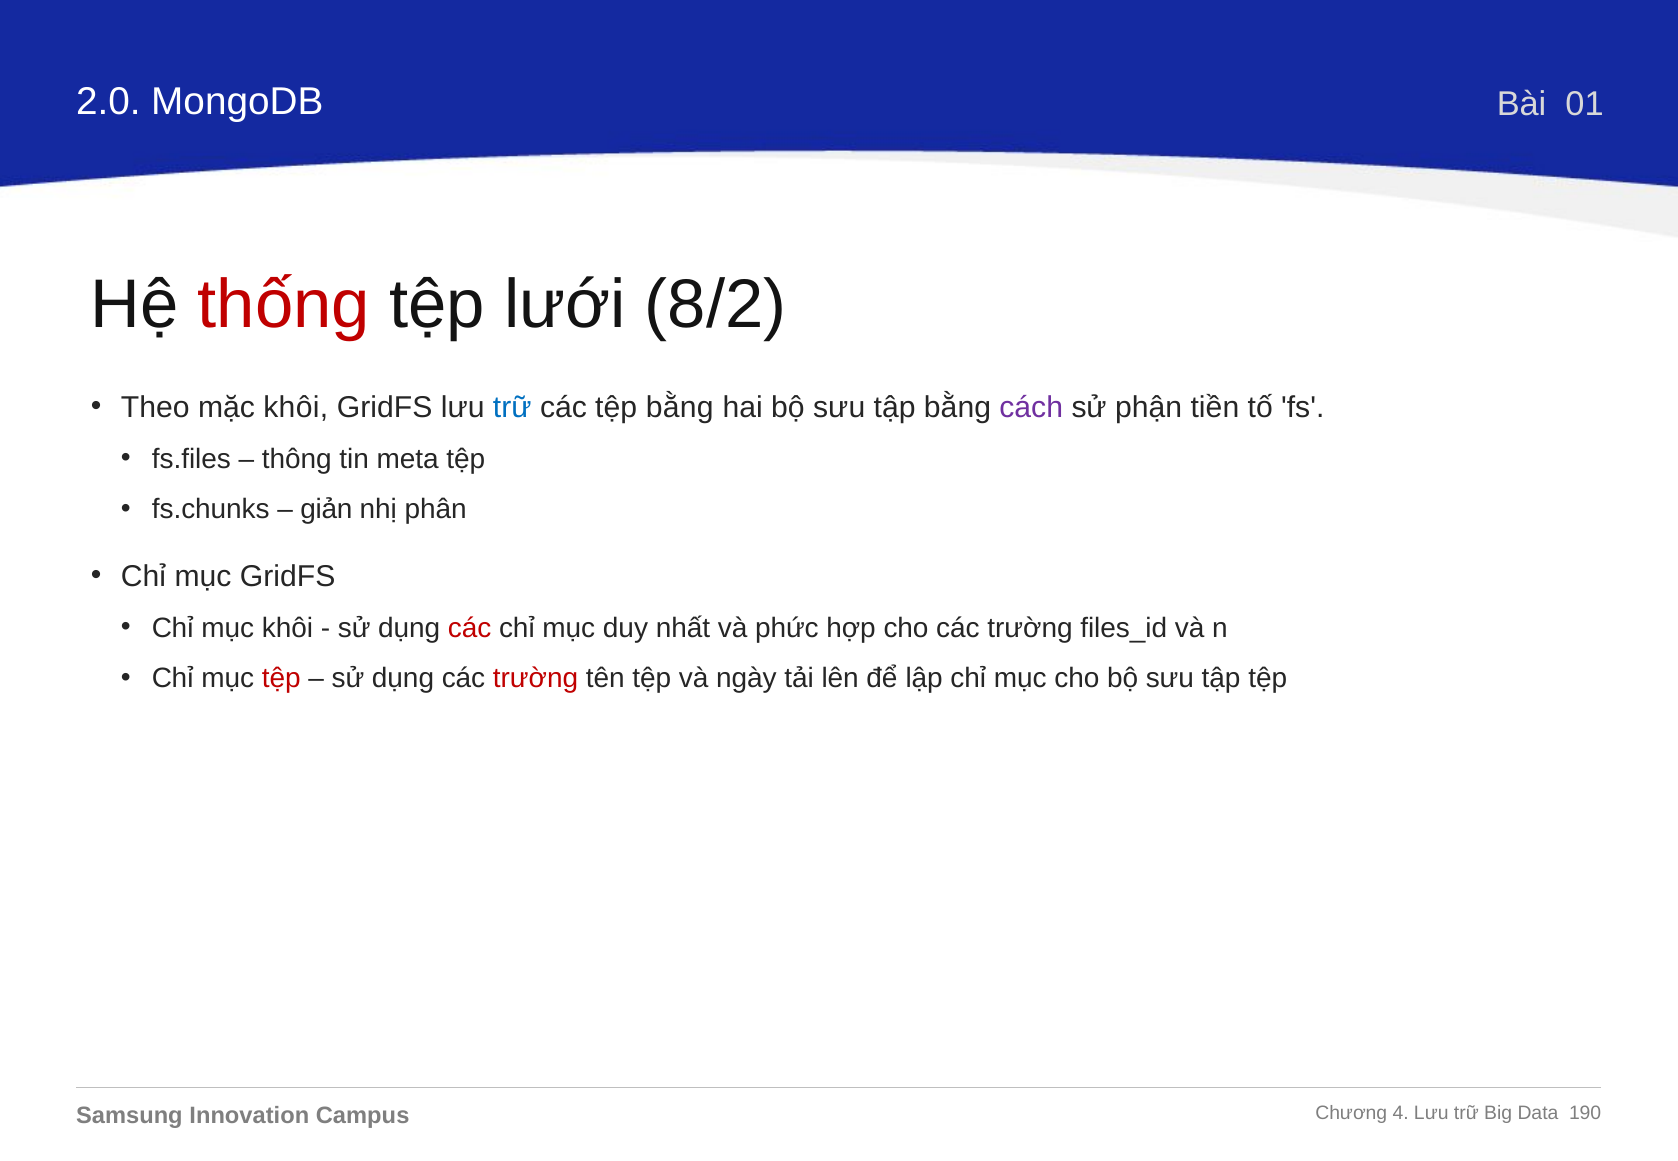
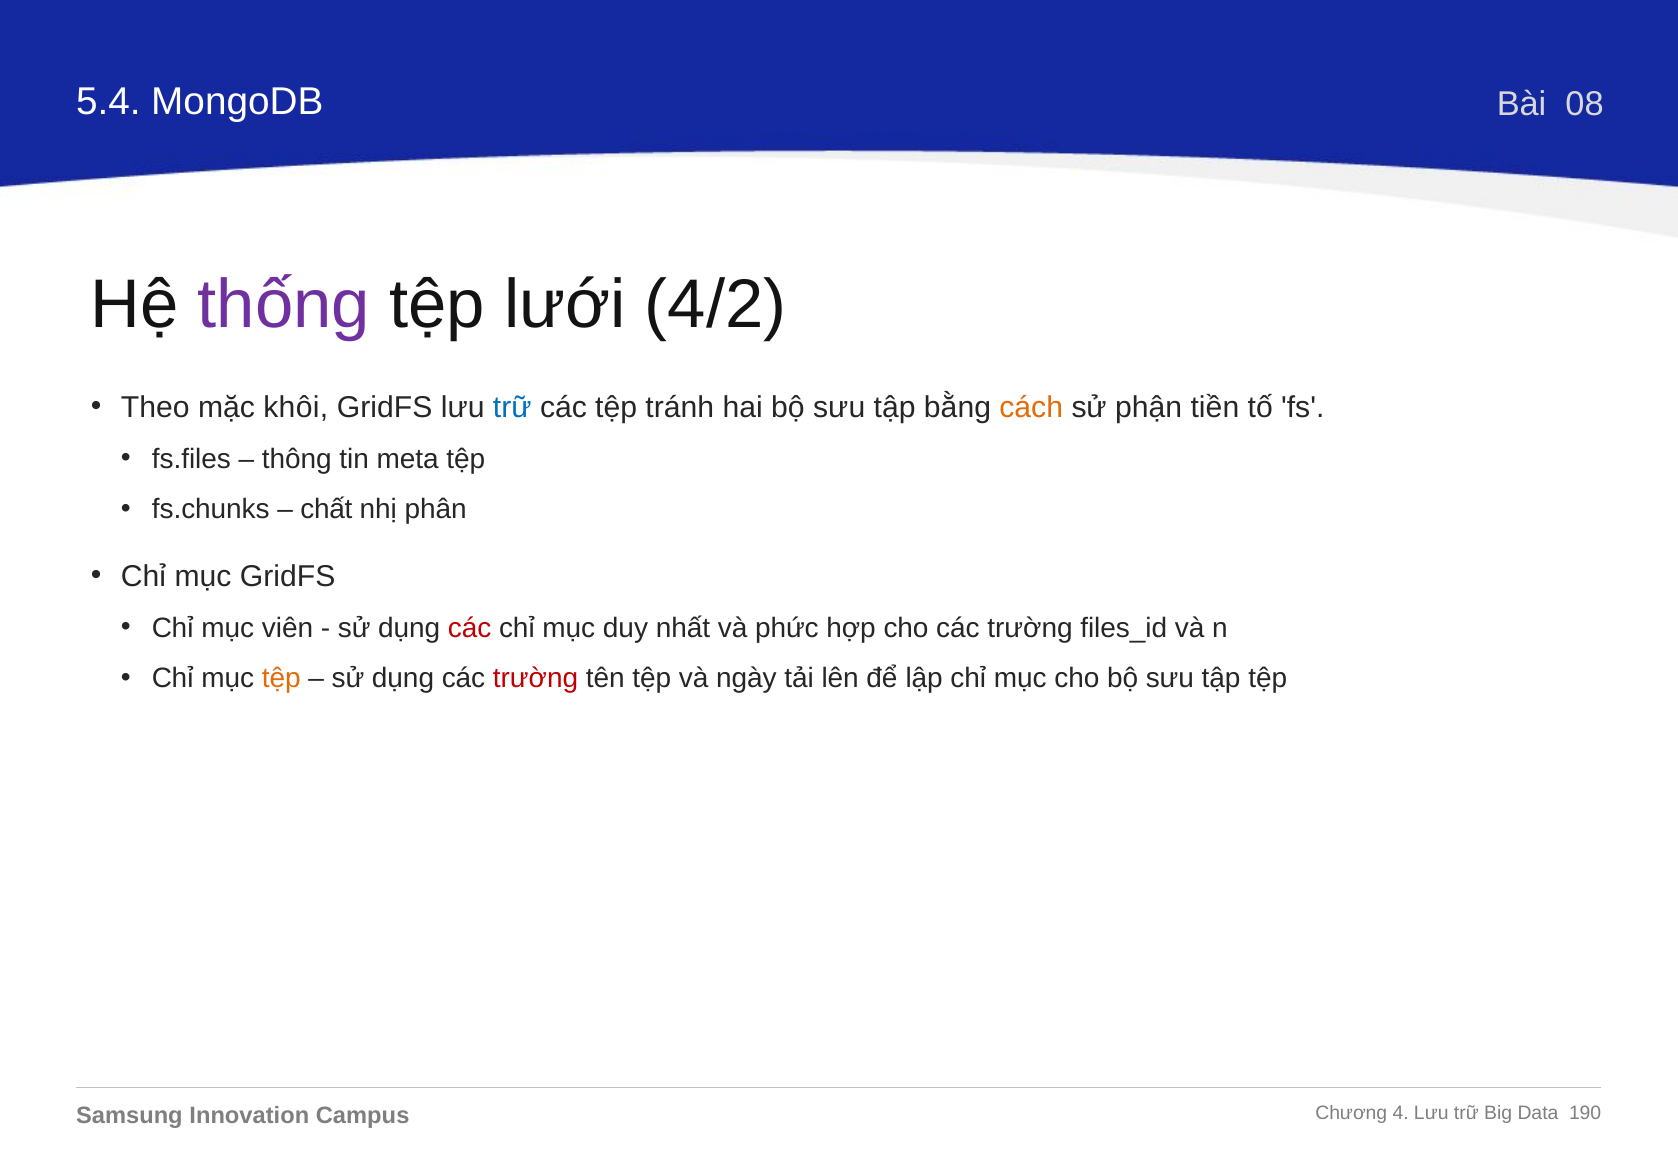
2.0: 2.0 -> 5.4 (108, 102)
01: 01 -> 08 (1585, 105)
thống colour: red -> purple (284, 305)
8/2: 8/2 -> 4/2 (716, 305)
tệp bằng: bằng -> tránh (680, 407)
cách colour: purple -> orange (1031, 407)
giản: giản -> chất (326, 510)
mục khôi: khôi -> viên (287, 628)
tệp colour: red -> orange (281, 679)
